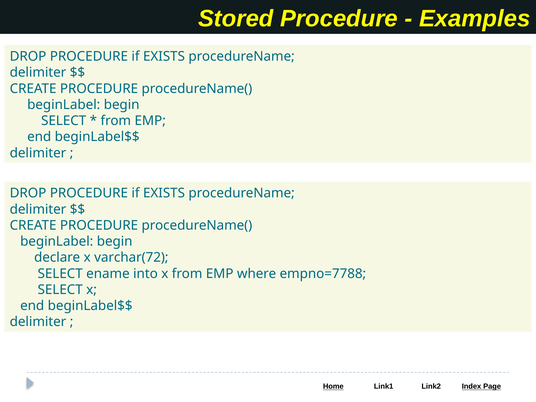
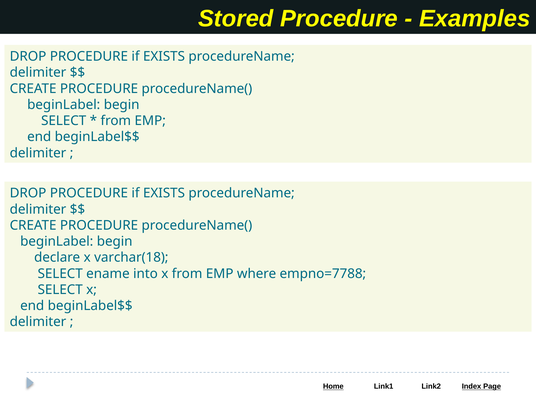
varchar(72: varchar(72 -> varchar(18 (131, 258)
